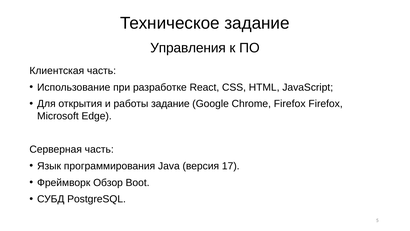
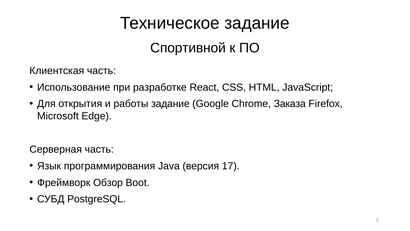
Управления: Управления -> Спортивной (188, 48)
Chrome Firefox: Firefox -> Заказа (290, 104)
